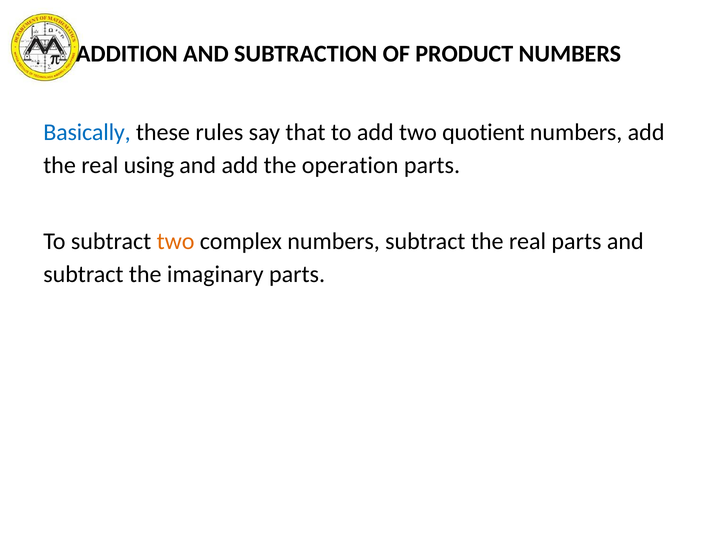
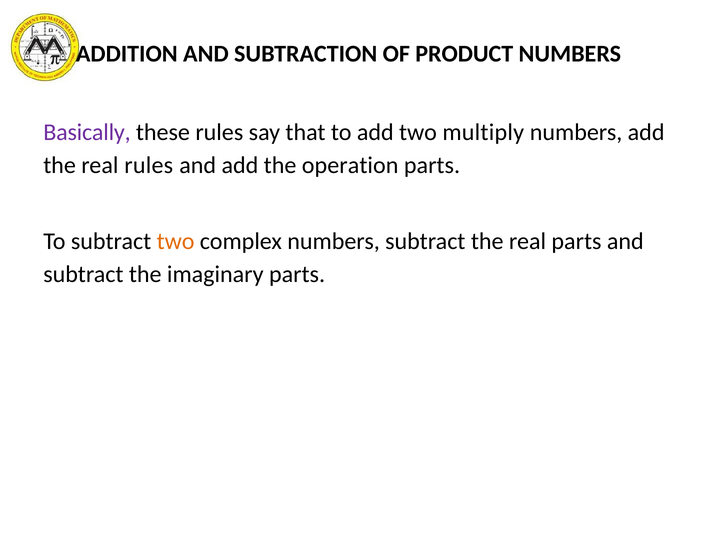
Basically colour: blue -> purple (87, 132)
quotient: quotient -> multiply (483, 132)
real using: using -> rules (149, 165)
